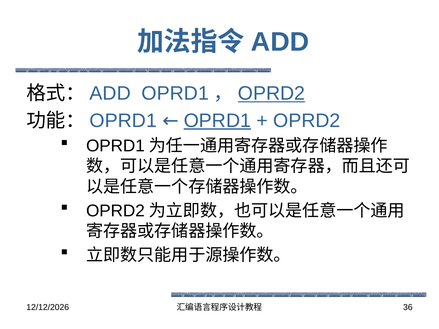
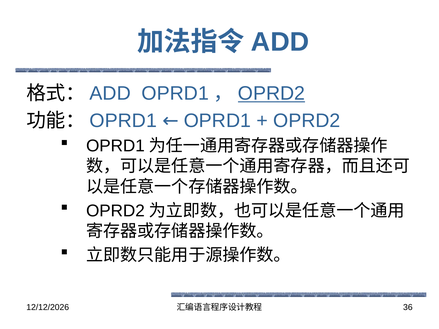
OPRD1 underline: present -> none (217, 121)
